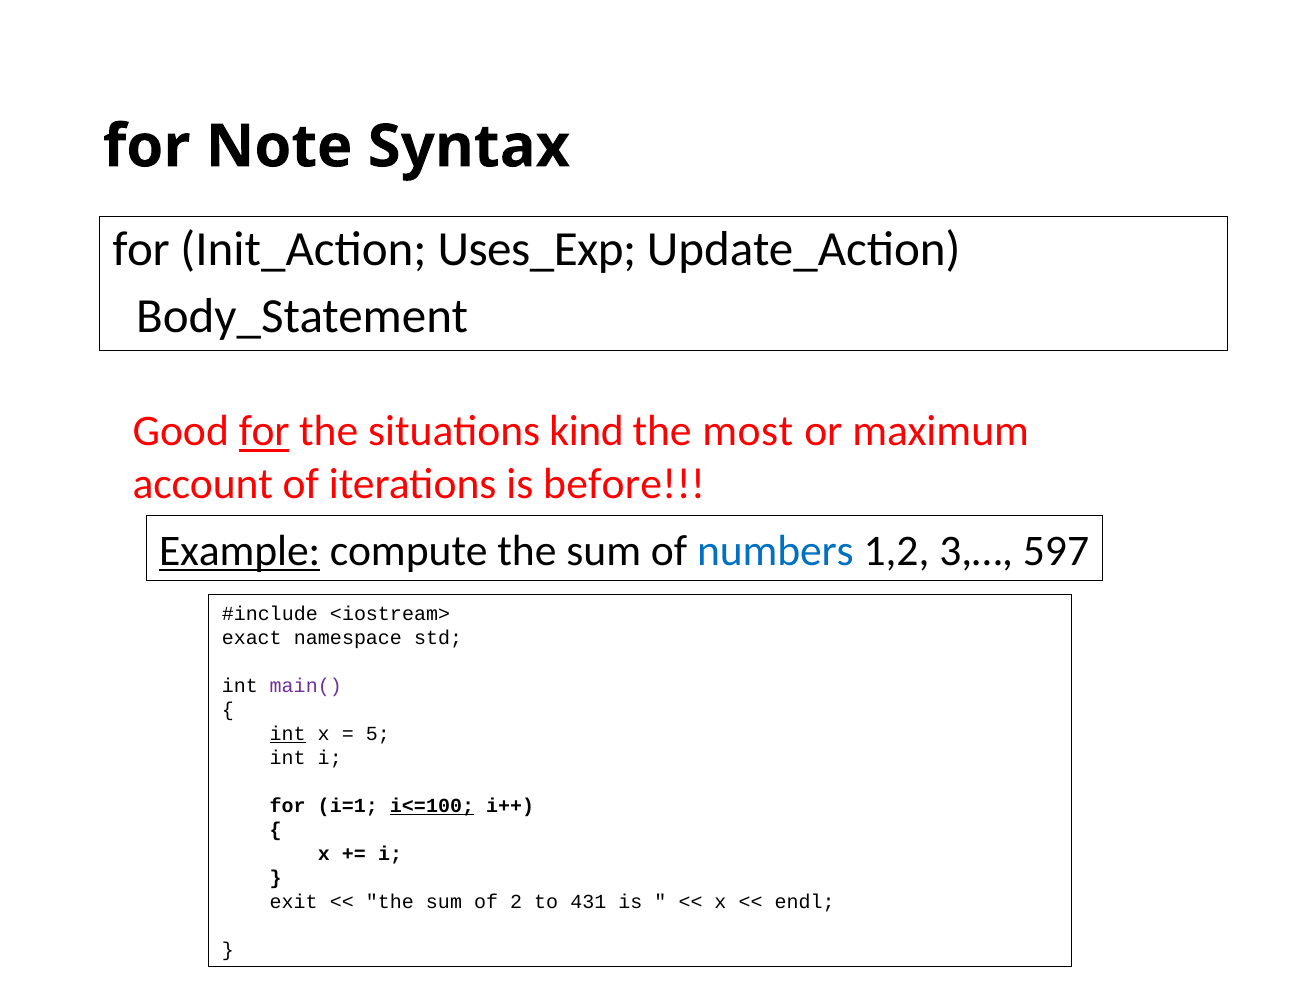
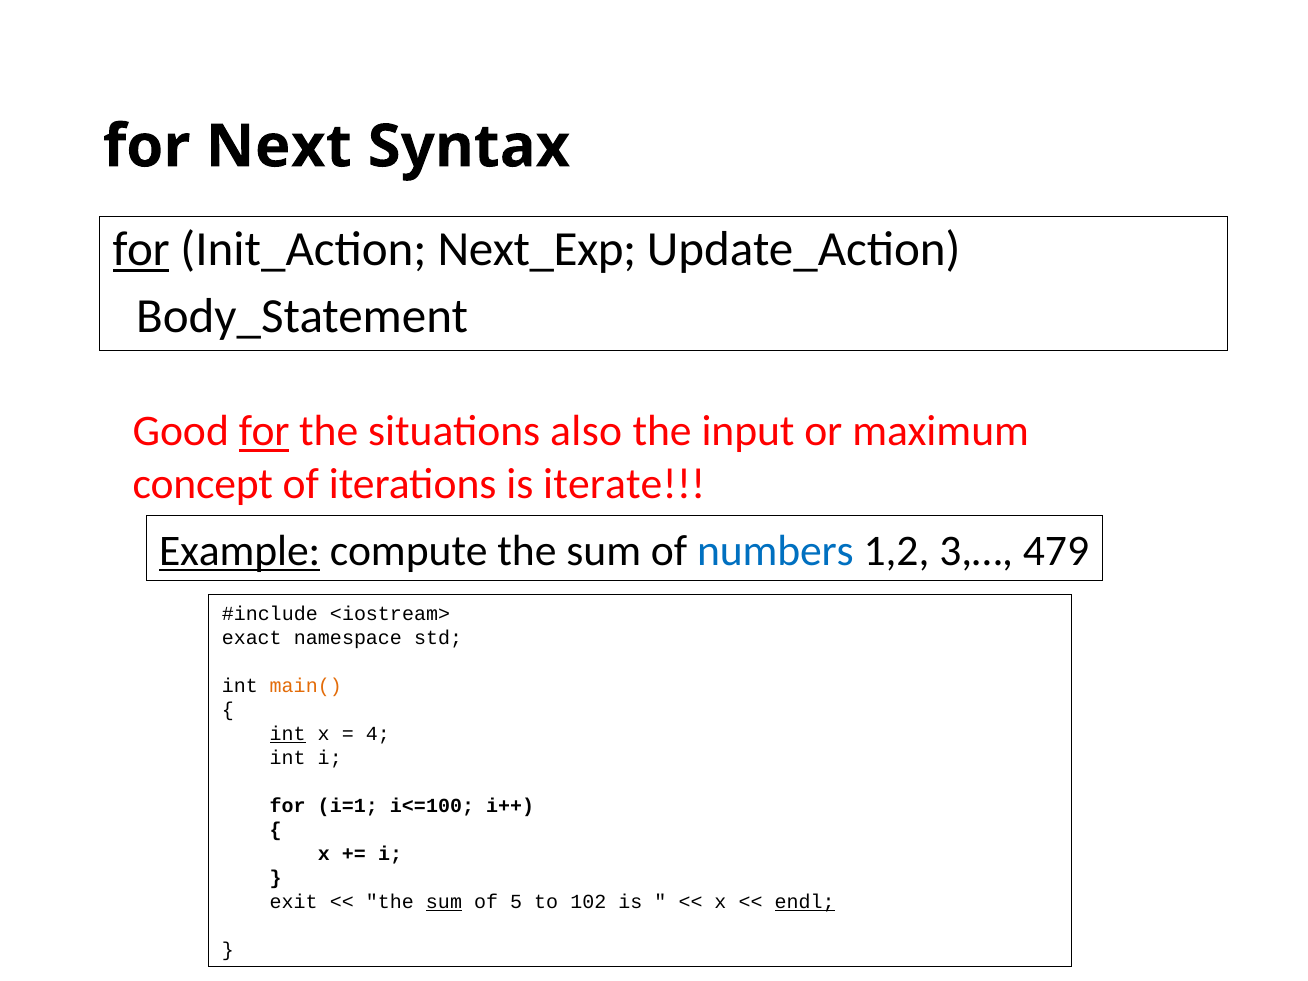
Note: Note -> Next (279, 147)
for underline: none -> present (141, 250)
Uses_Exp: Uses_Exp -> Next_Exp (537, 250)
kind: kind -> also (586, 432)
most: most -> input (748, 432)
account: account -> concept (203, 484)
before: before -> iterate (624, 484)
597: 597 -> 479 (1056, 551)
main( colour: purple -> orange (306, 686)
5: 5 -> 4 (378, 734)
i<=100 underline: present -> none (432, 806)
sum underline: none -> present (444, 902)
2: 2 -> 5 (516, 902)
431: 431 -> 102 (588, 902)
endl underline: none -> present (805, 902)
